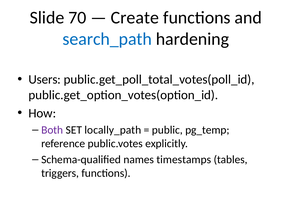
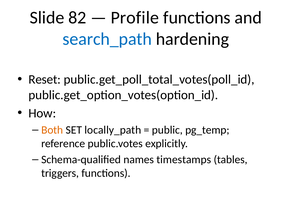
70: 70 -> 82 (77, 18)
Create: Create -> Profile (135, 18)
Users: Users -> Reset (45, 79)
Both colour: purple -> orange (52, 130)
